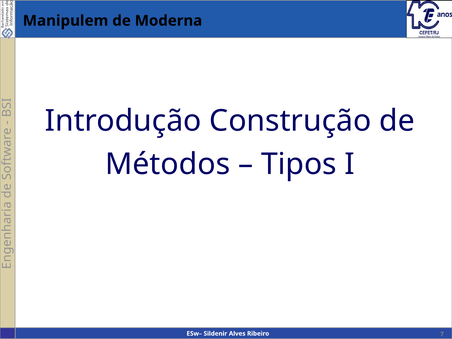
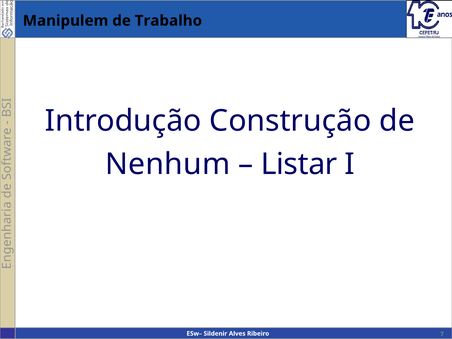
Moderna: Moderna -> Trabalho (168, 21)
Métodos: Métodos -> Nenhum (168, 164)
Tipos: Tipos -> Listar (299, 164)
